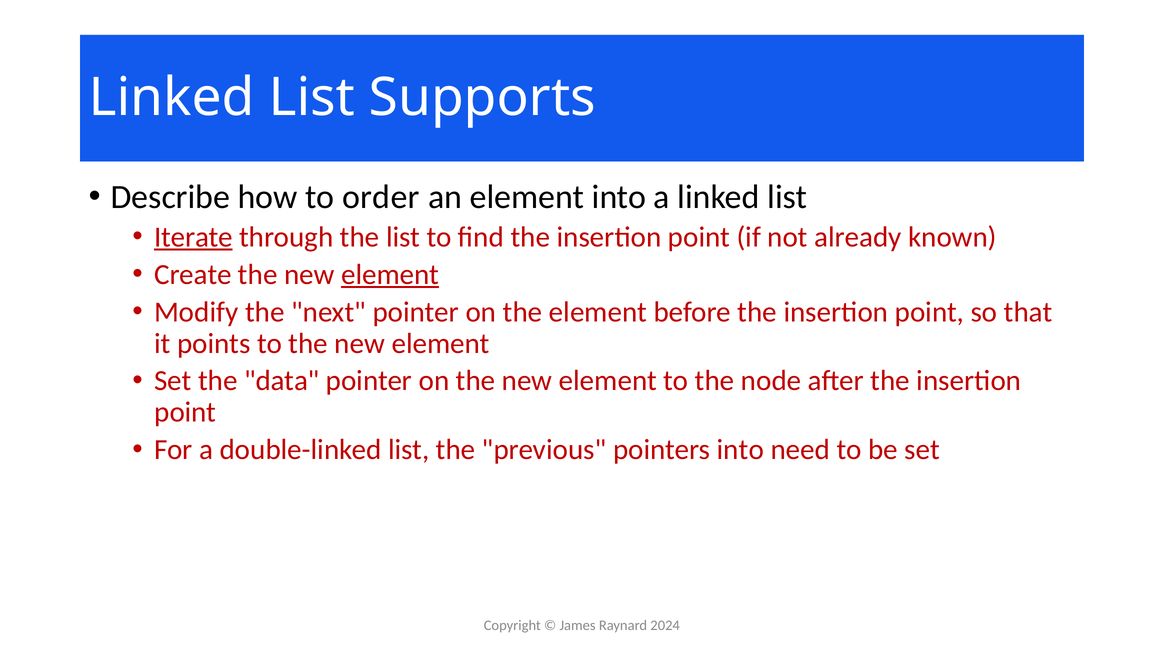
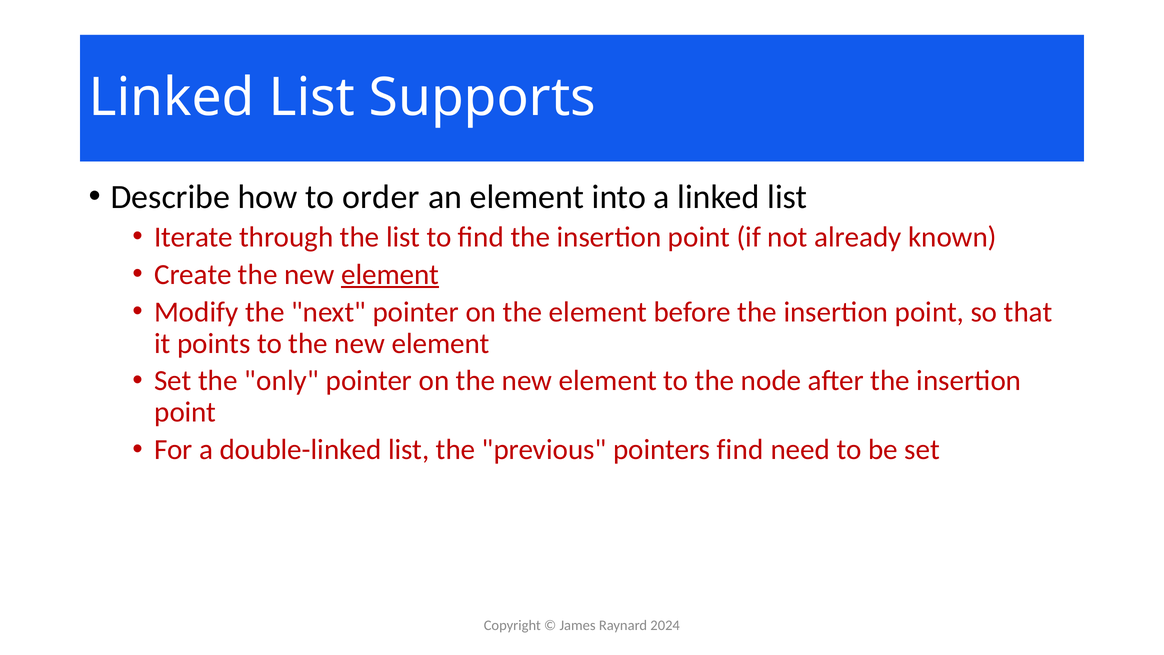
Iterate underline: present -> none (194, 237)
data: data -> only (282, 381)
pointers into: into -> find (740, 450)
